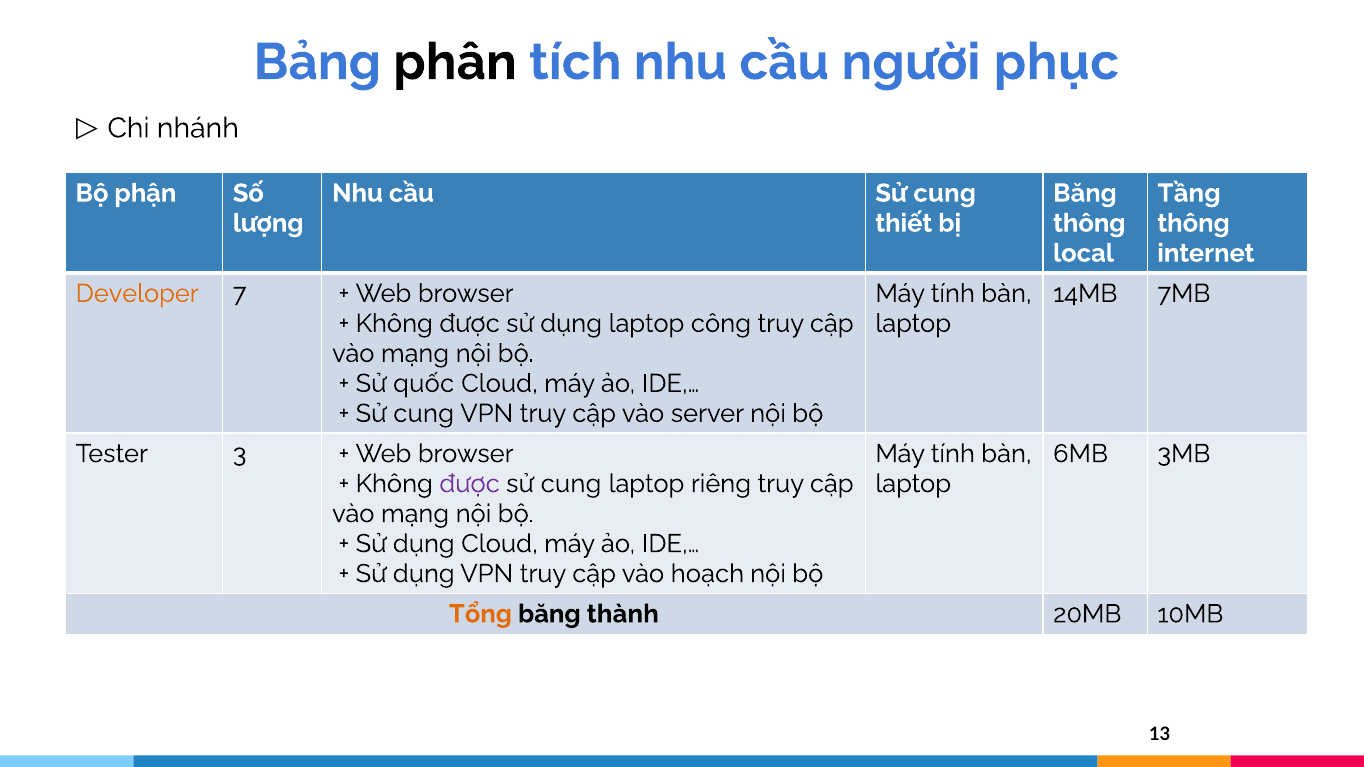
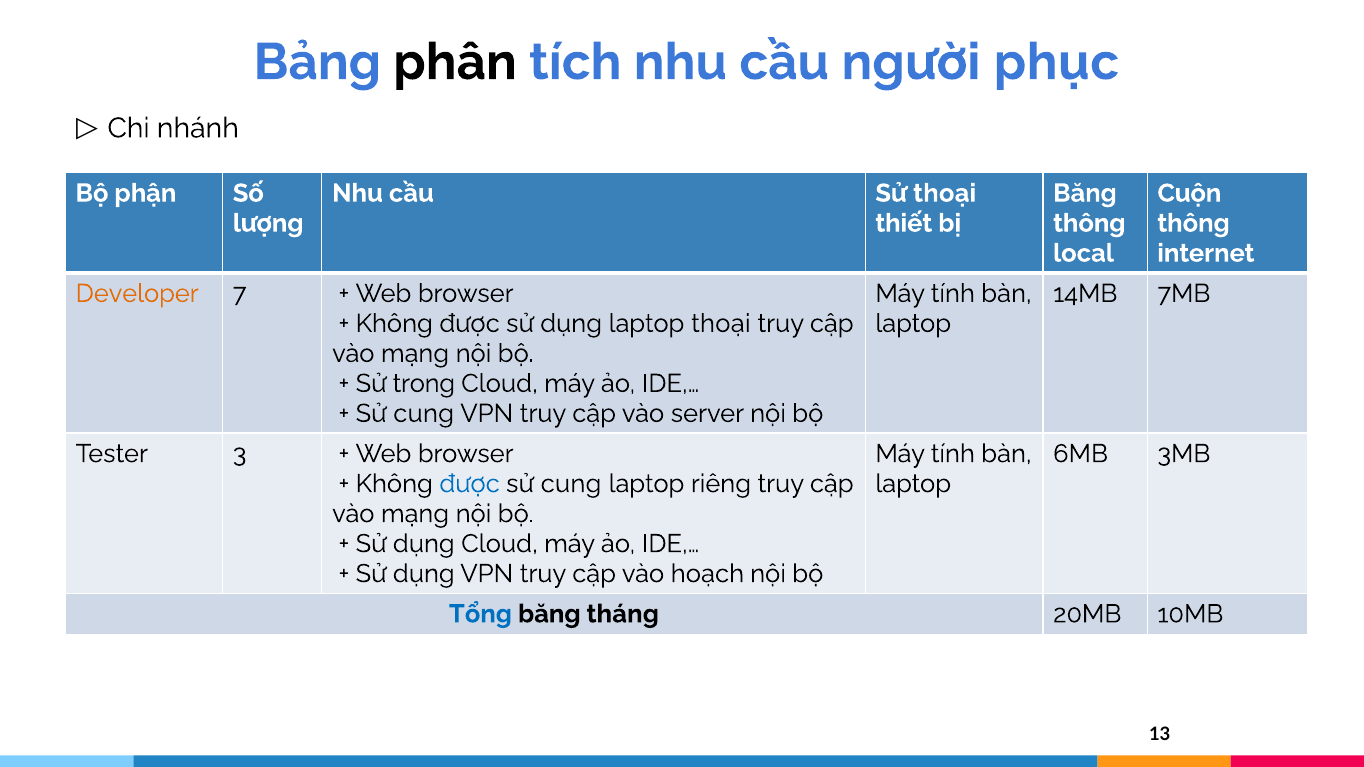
cầu Sử cung: cung -> thoại (945, 193)
Tầng: Tầng -> Cuộn (1189, 193)
laptop công: công -> thoại (721, 324)
quốc: quốc -> trong (424, 384)
được colour: purple -> blue (469, 484)
Tổng colour: orange -> blue (480, 614)
thành: thành -> tháng (623, 614)
